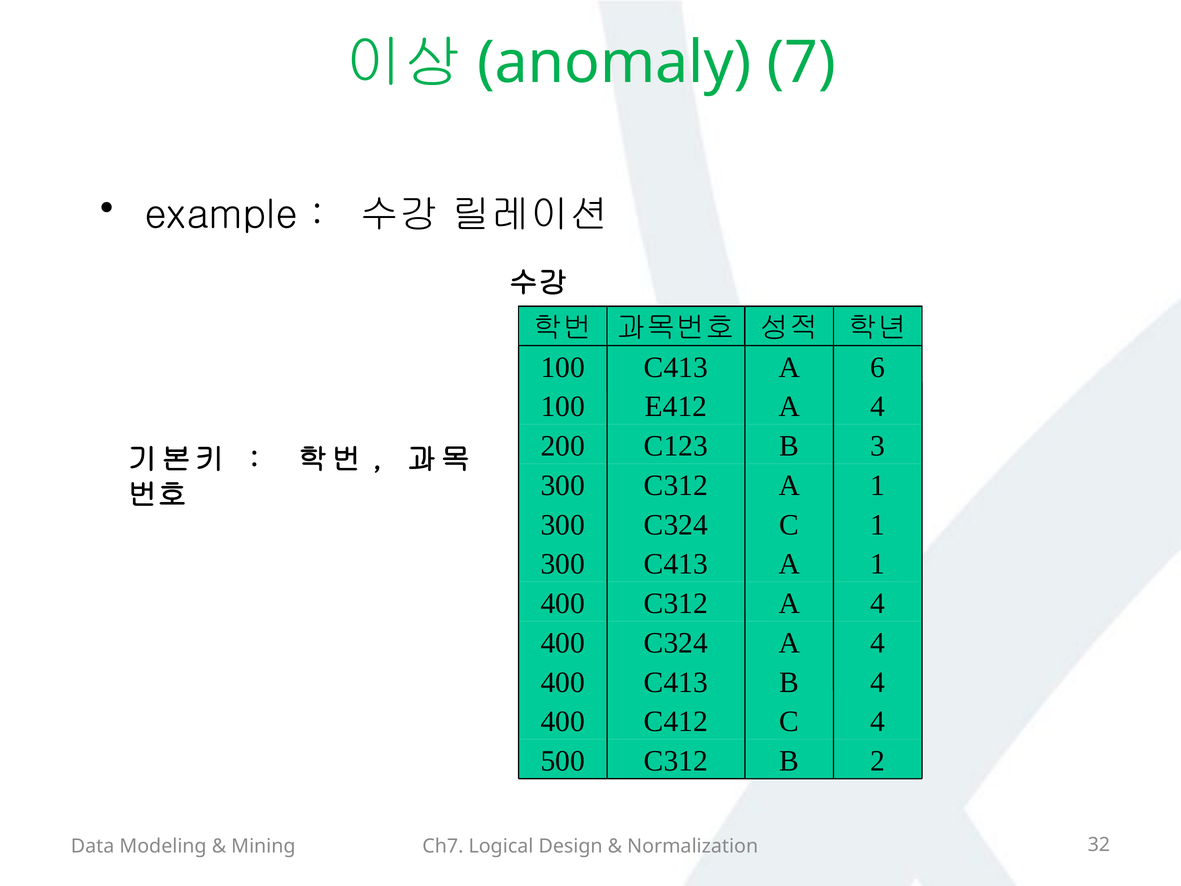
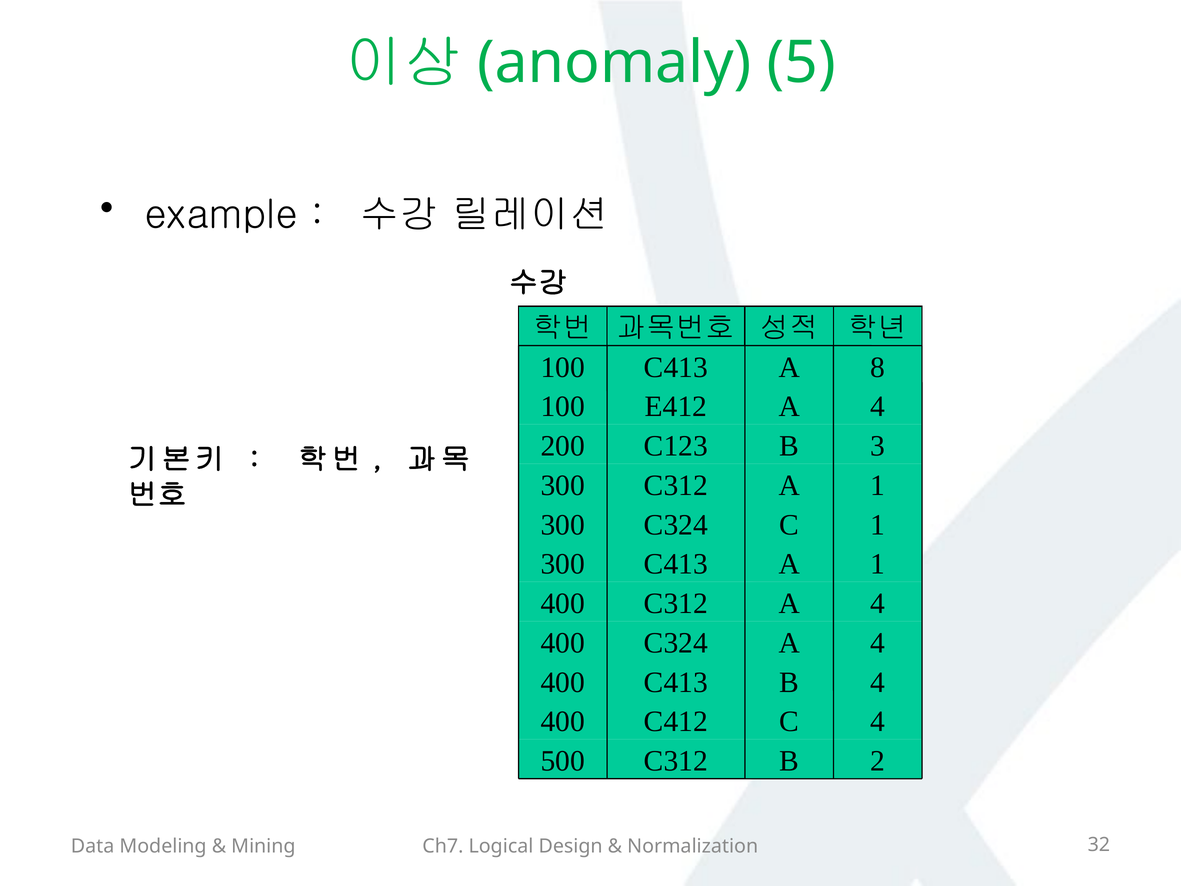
7: 7 -> 5 (801, 63)
6: 6 -> 8 (878, 367)
